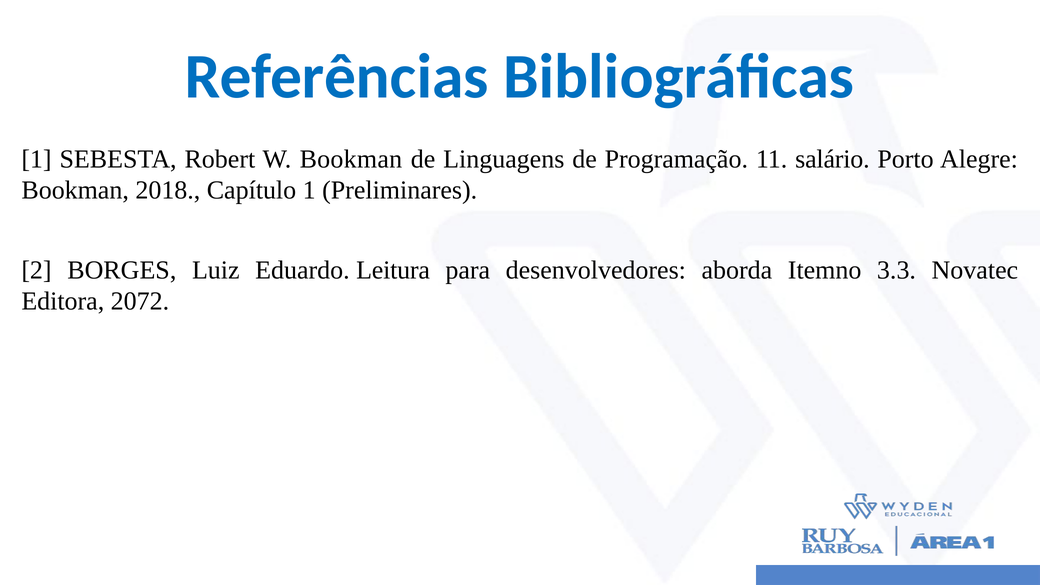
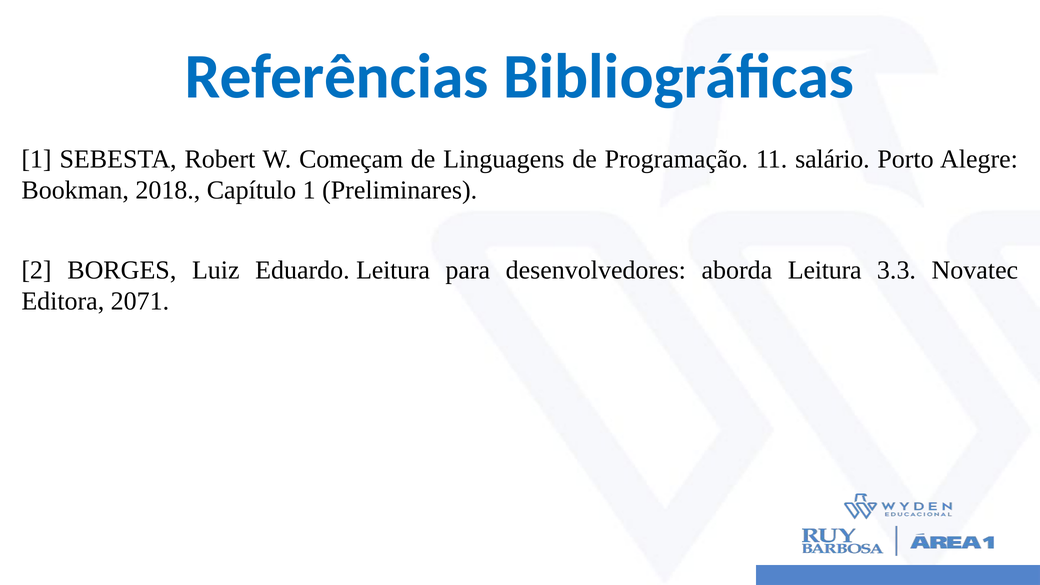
W Bookman: Bookman -> Começam (351, 159)
aborda Itemno: Itemno -> Leitura (825, 270)
2072: 2072 -> 2071 (140, 301)
